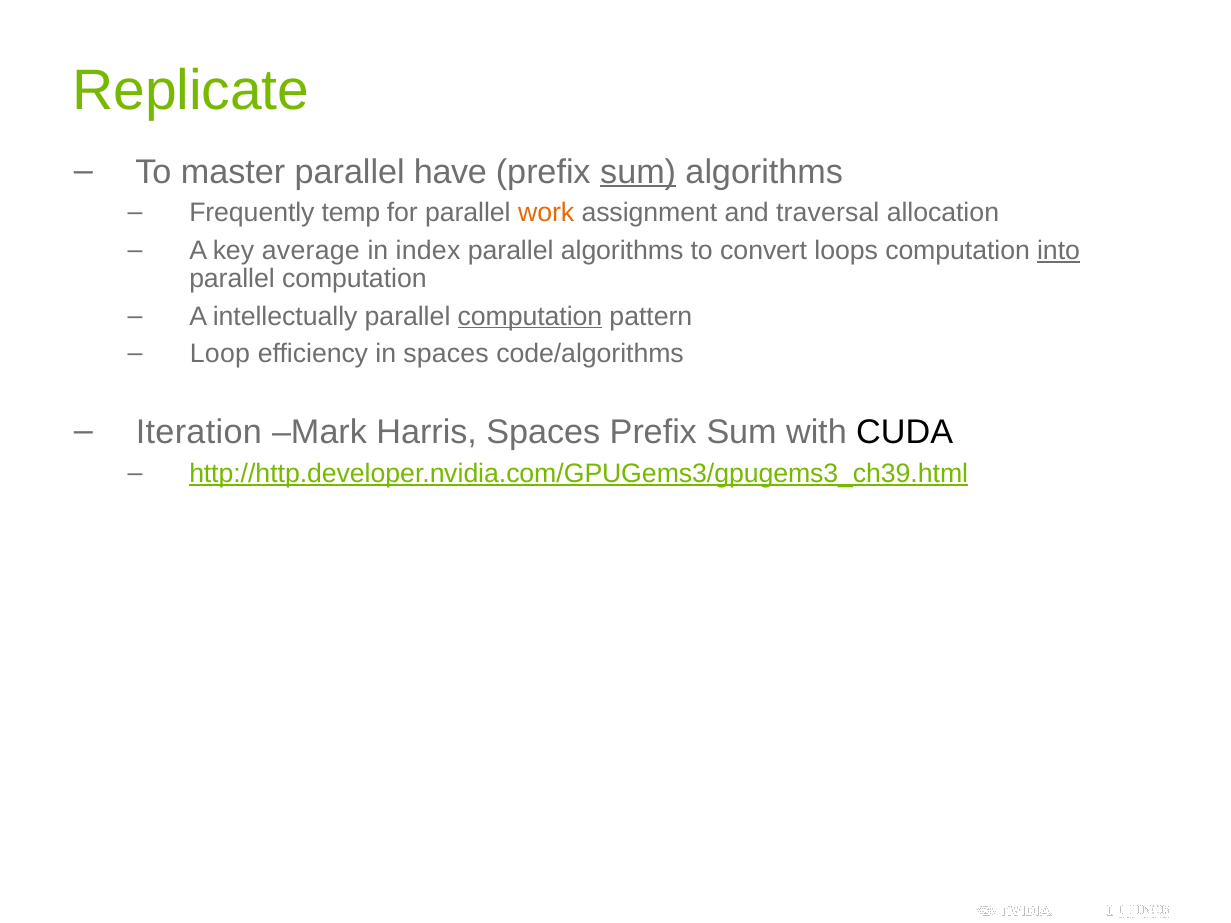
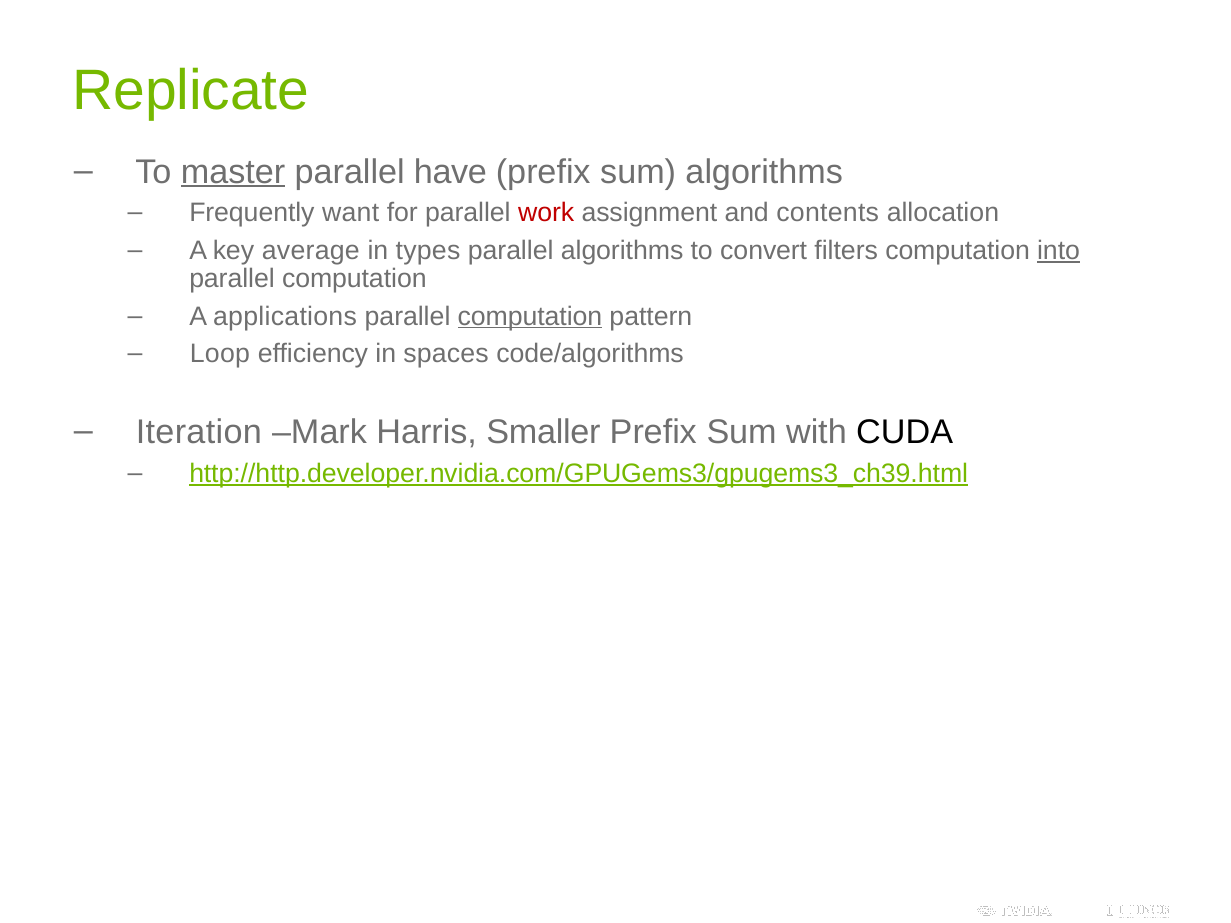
master underline: none -> present (233, 172)
sum underline: present -> none (638, 172)
temp: temp -> want (351, 213)
work colour: orange -> red (546, 213)
traversal: traversal -> contents (828, 213)
index: index -> types (428, 250)
loops: loops -> filters (846, 250)
intellectually: intellectually -> applications (285, 316)
Harris Spaces: Spaces -> Smaller (544, 432)
